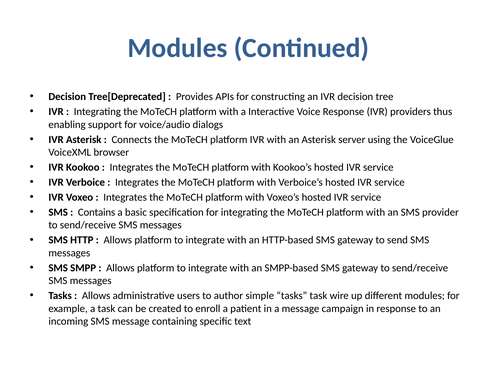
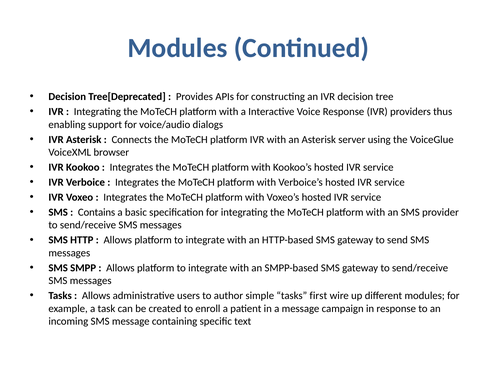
tasks task: task -> first (318, 296)
